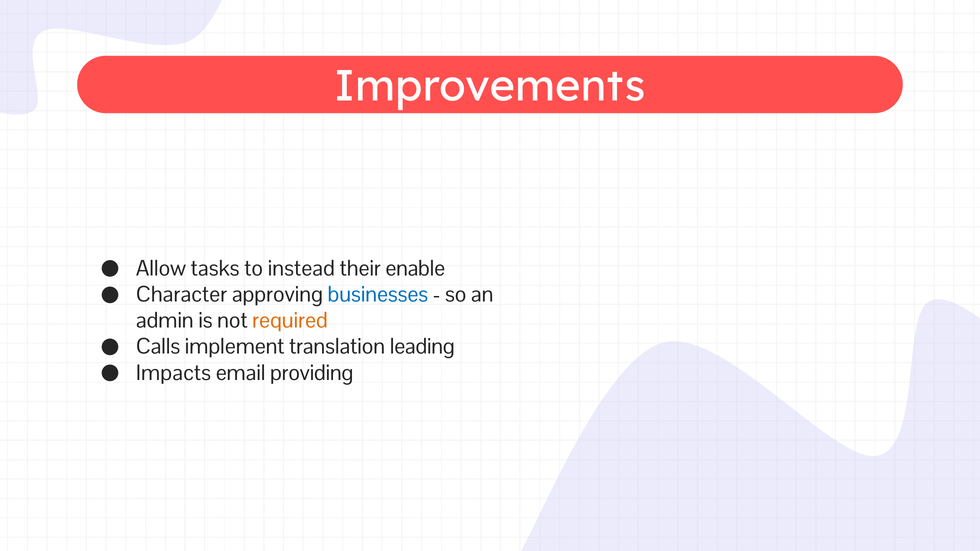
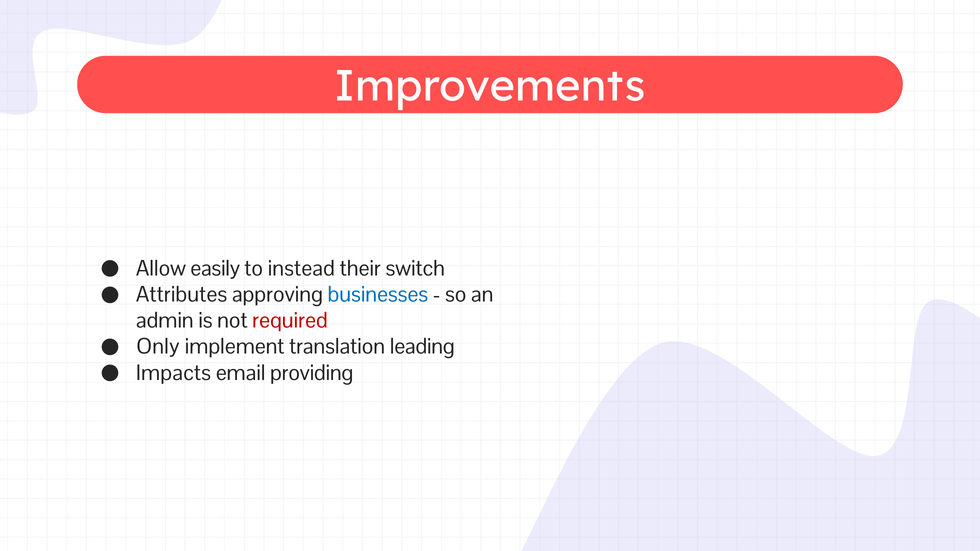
tasks: tasks -> easily (215, 269)
enable: enable -> switch (415, 269)
Character: Character -> Attributes (182, 295)
required colour: orange -> red (290, 321)
Calls: Calls -> Only (158, 347)
